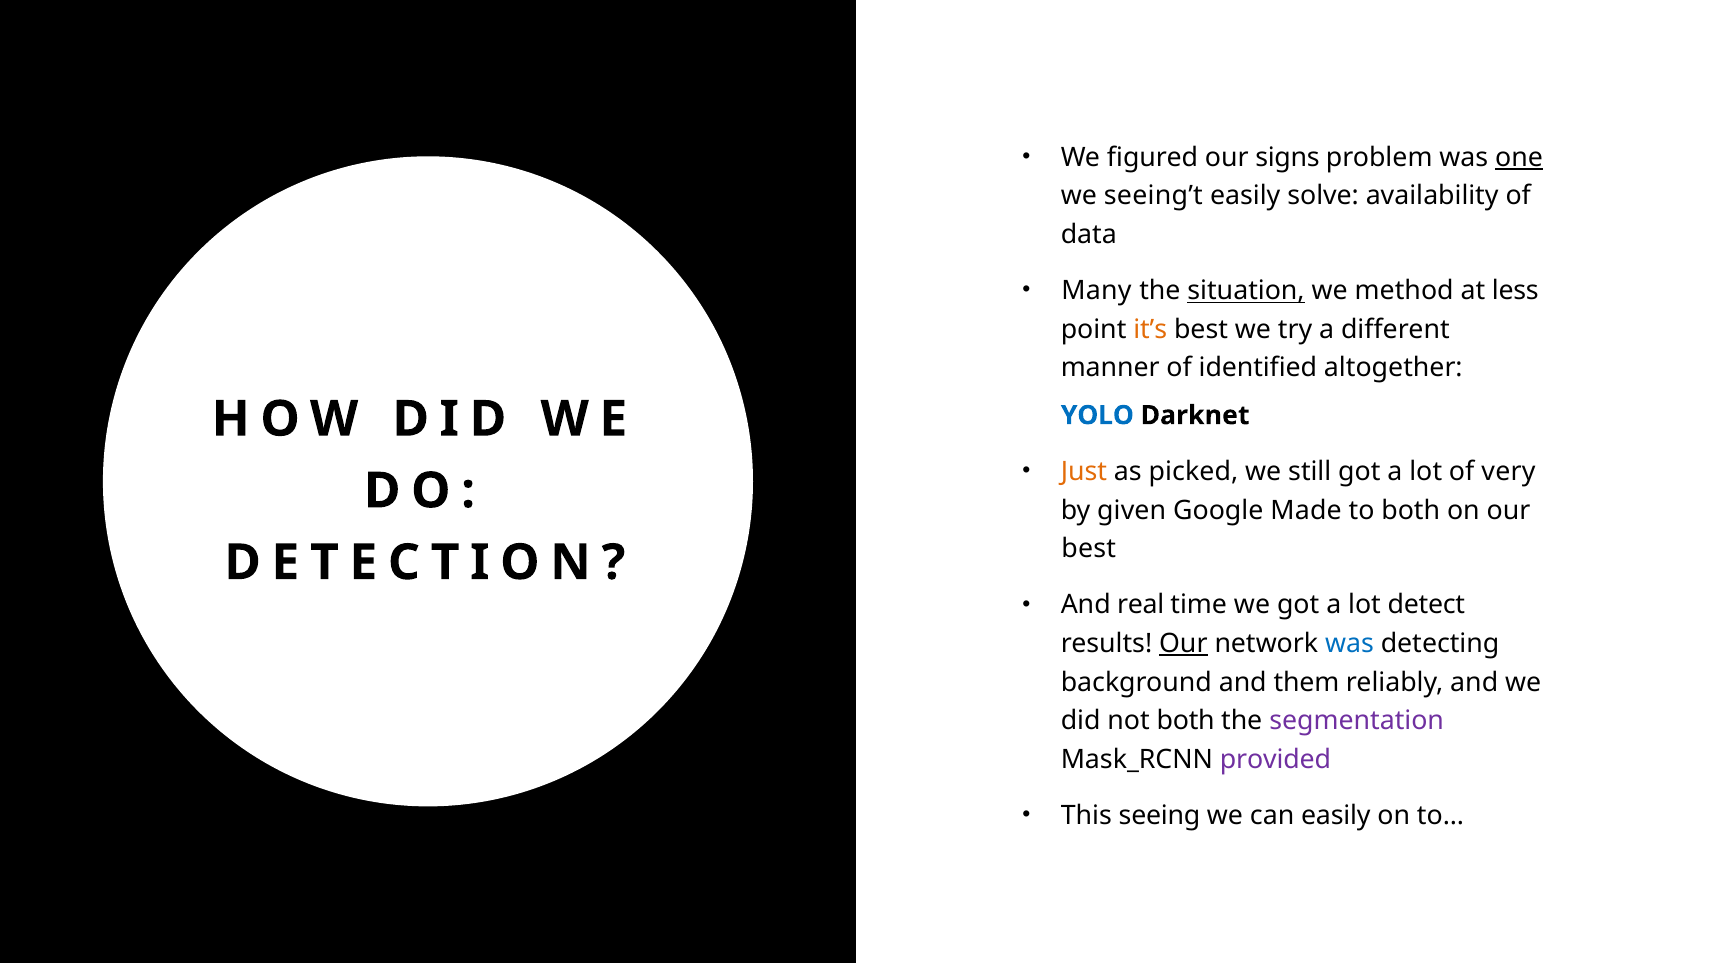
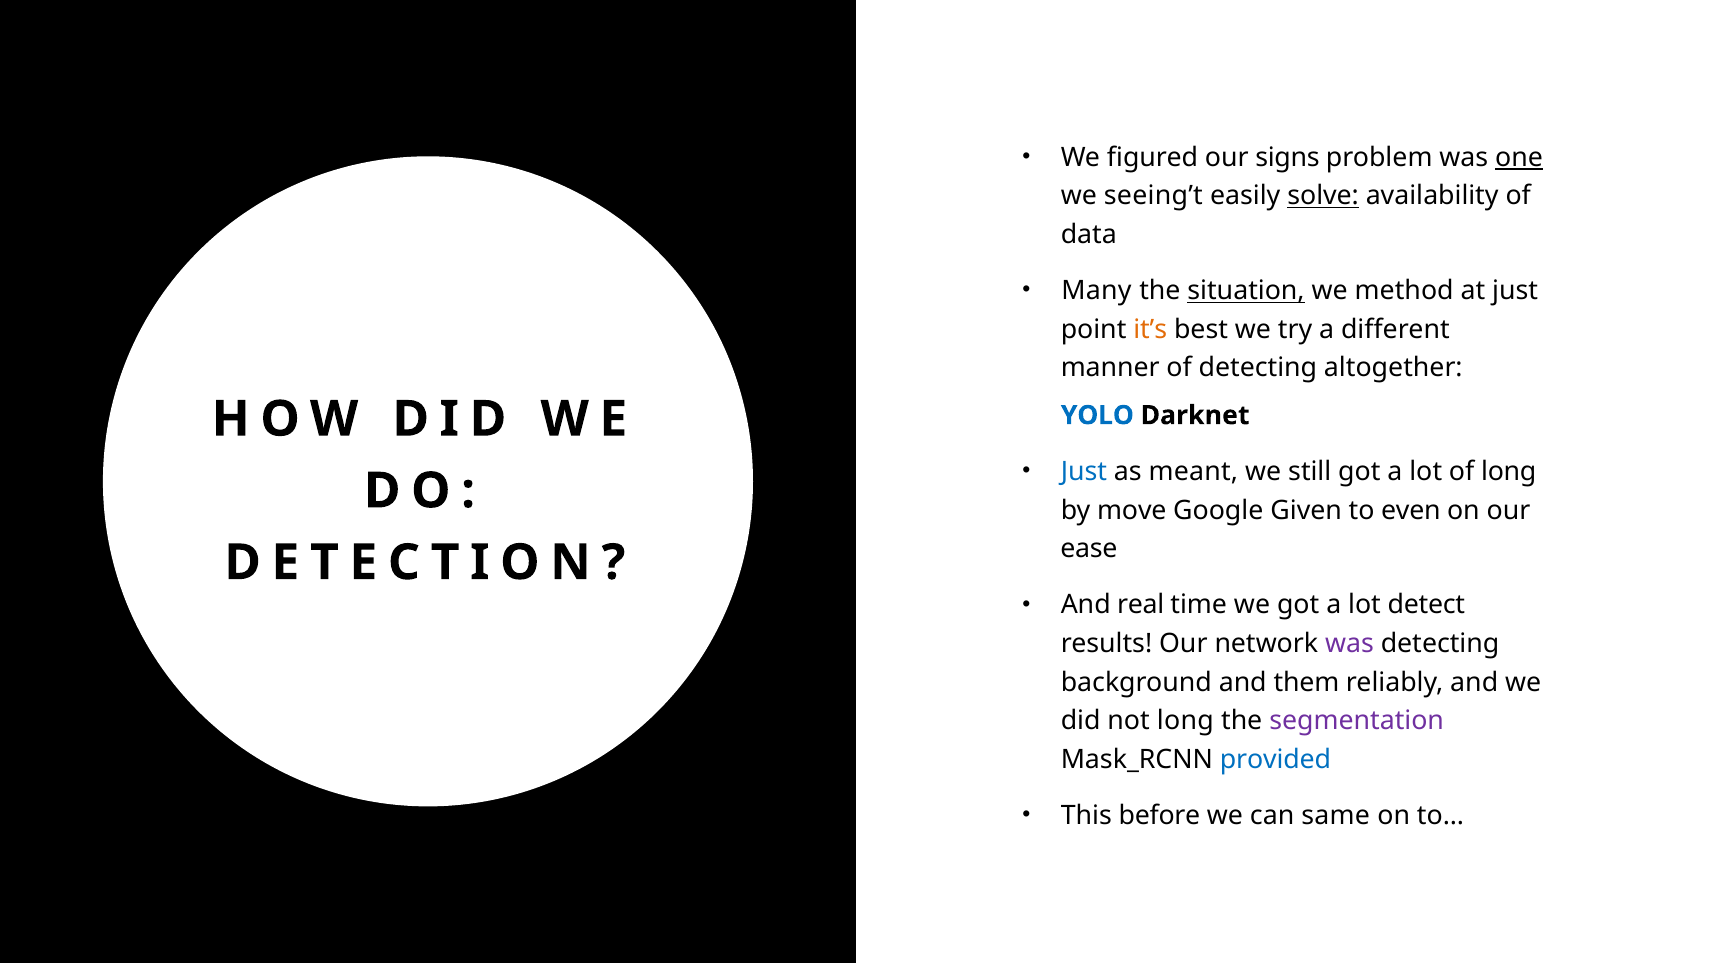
solve underline: none -> present (1323, 196)
at less: less -> just (1515, 291)
of identified: identified -> detecting (1258, 368)
Just colour: orange -> blue (1084, 472)
picked: picked -> meant (1193, 472)
of very: very -> long (1509, 472)
given: given -> move (1132, 510)
Made: Made -> Given (1306, 510)
to both: both -> even (1411, 510)
best: best -> ease (1089, 549)
Our underline: present -> none (1183, 644)
was colour: blue -> purple (1349, 644)
not both: both -> long (1185, 721)
provided colour: purple -> blue (1276, 759)
seeing: seeing -> before (1159, 816)
can easily: easily -> same (1336, 816)
